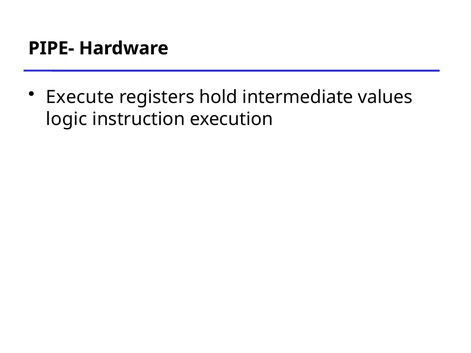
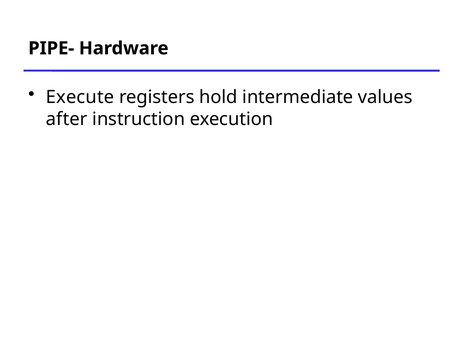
logic: logic -> after (67, 119)
